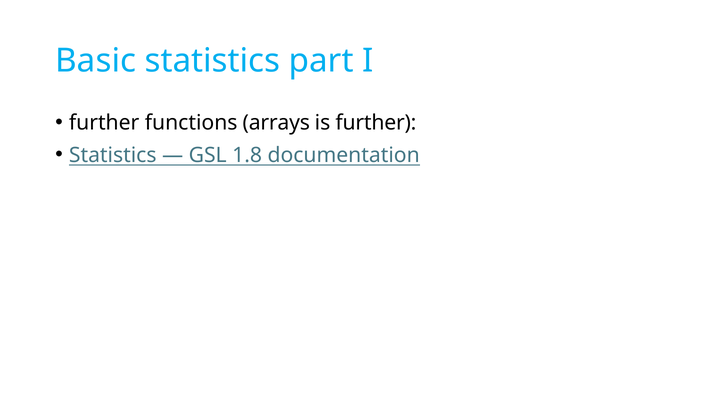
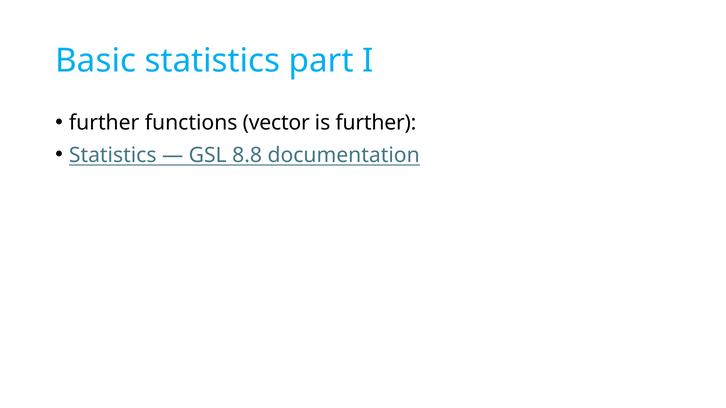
arrays: arrays -> vector (276, 123)
1.8: 1.8 -> 8.8 (247, 156)
